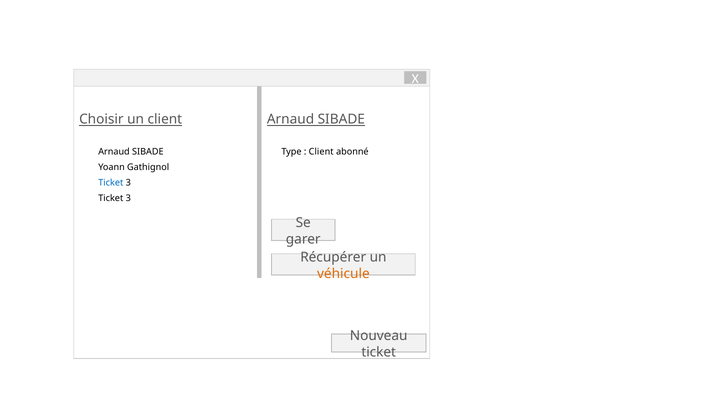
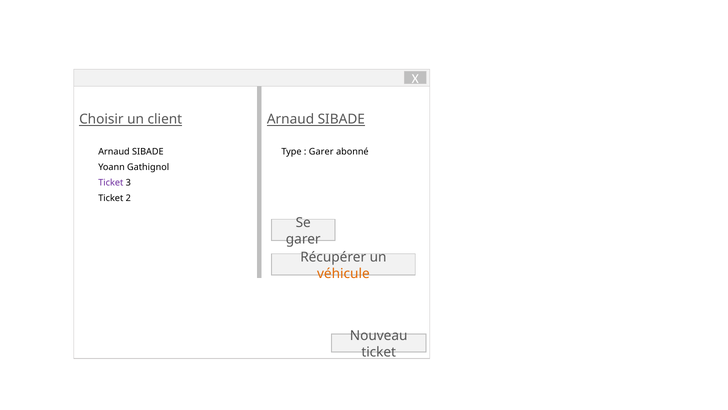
Client: Client -> Garer (321, 152)
Ticket colour: blue -> purple (111, 182)
3: 3 -> 2 (128, 198)
